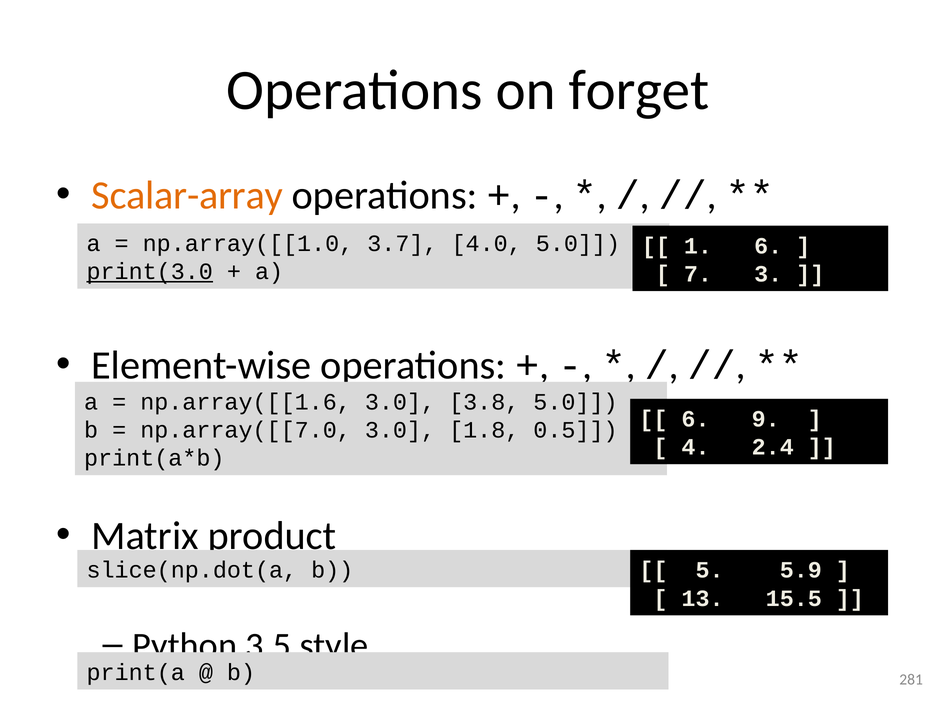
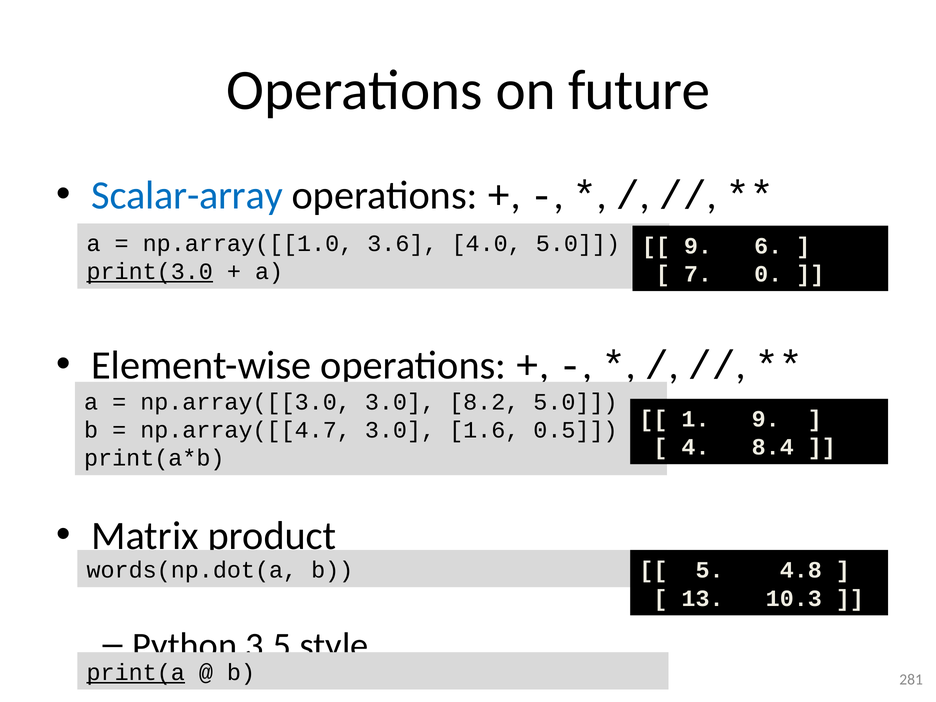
forget: forget -> future (639, 91)
Scalar-array colour: orange -> blue (187, 195)
3.7: 3.7 -> 3.6 (402, 244)
1: 1 -> 9 (698, 246)
3: 3 -> 0 (768, 274)
np.array([[1.6: np.array([[1.6 -> np.array([[3.0 (246, 402)
3.8: 3.8 -> 8.2 (484, 402)
6: 6 -> 1 (696, 419)
np.array([[7.0: np.array([[7.0 -> np.array([[4.7 (246, 430)
1.8: 1.8 -> 1.6 (484, 430)
2.4: 2.4 -> 8.4 (773, 447)
slice(np.dot(a: slice(np.dot(a -> words(np.dot(a (192, 570)
5.9: 5.9 -> 4.8 (801, 570)
15.5: 15.5 -> 10.3 (794, 598)
print(a underline: none -> present (136, 672)
